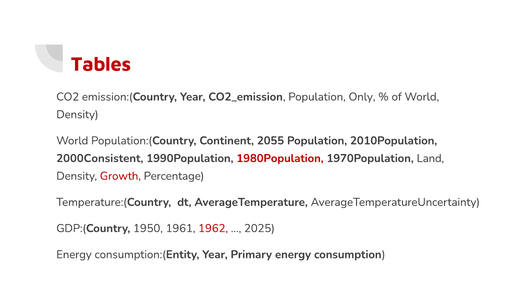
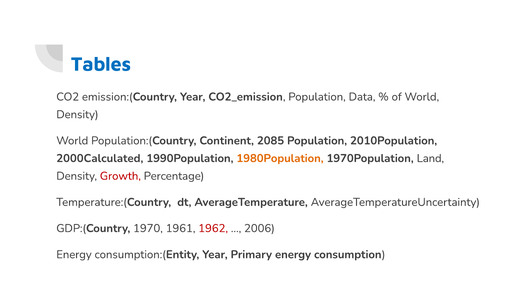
Tables colour: red -> blue (101, 64)
Only: Only -> Data (362, 97)
2055: 2055 -> 2085 (271, 141)
2000Consistent: 2000Consistent -> 2000Calculated (100, 158)
1980Population colour: red -> orange (280, 158)
1950: 1950 -> 1970 (148, 228)
2025: 2025 -> 2006 (259, 228)
